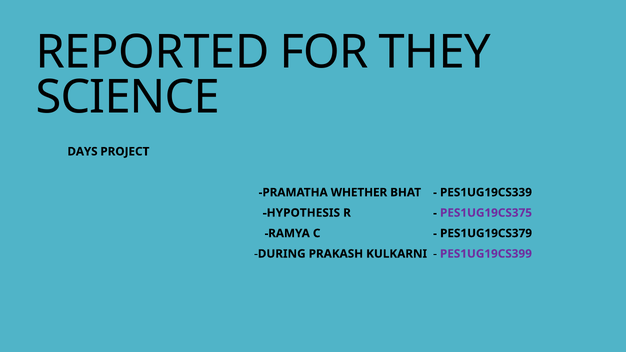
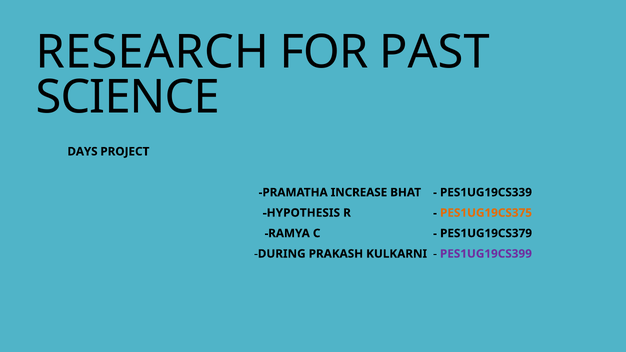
REPORTED: REPORTED -> RESEARCH (152, 52)
THEY: THEY -> PAST (434, 52)
WHETHER: WHETHER -> INCREASE (359, 192)
PES1UG19CS375 colour: purple -> orange (486, 213)
